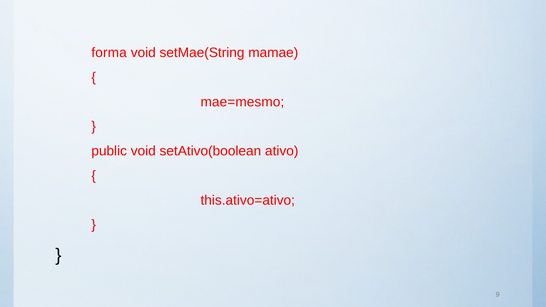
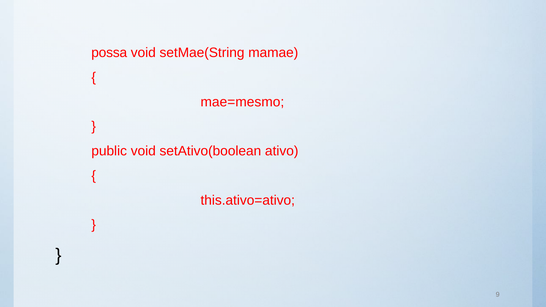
forma: forma -> possa (109, 53)
